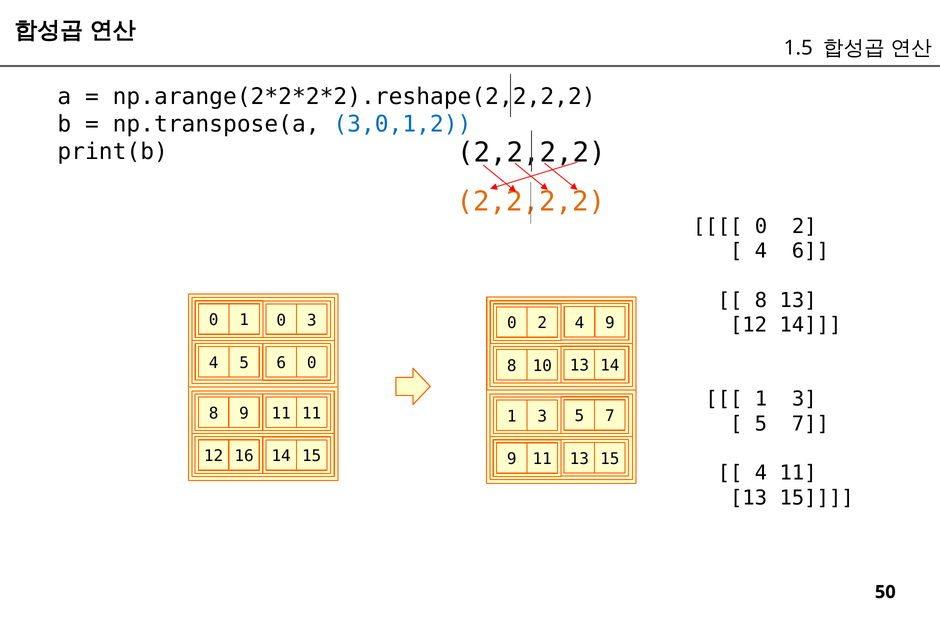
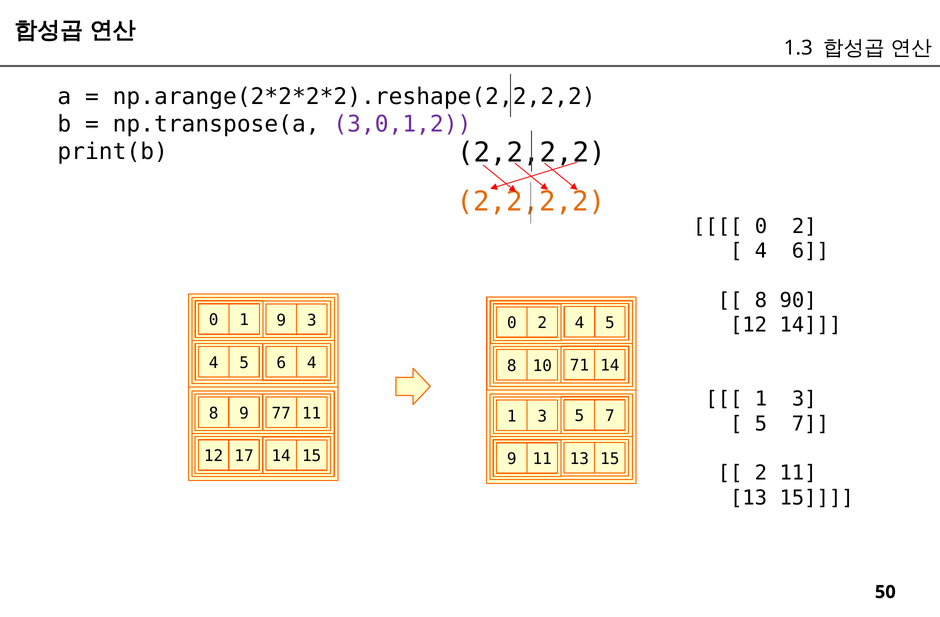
1.5: 1.5 -> 1.3 (798, 48)
3,0,1,2 colour: blue -> purple (402, 124)
8 13: 13 -> 90 (798, 301)
1 0: 0 -> 9 (281, 320)
2 4 9: 9 -> 5 (610, 323)
6 0: 0 -> 4 (312, 363)
10 13: 13 -> 71 (579, 366)
8 9 11: 11 -> 77 (281, 414)
16: 16 -> 17 (244, 456)
4: 4 -> 2 (761, 473)
